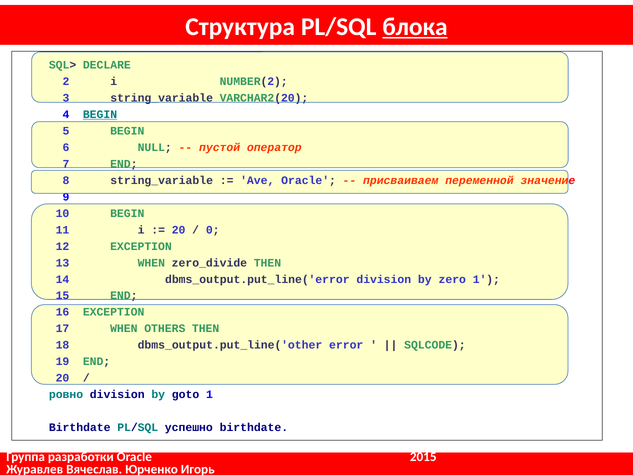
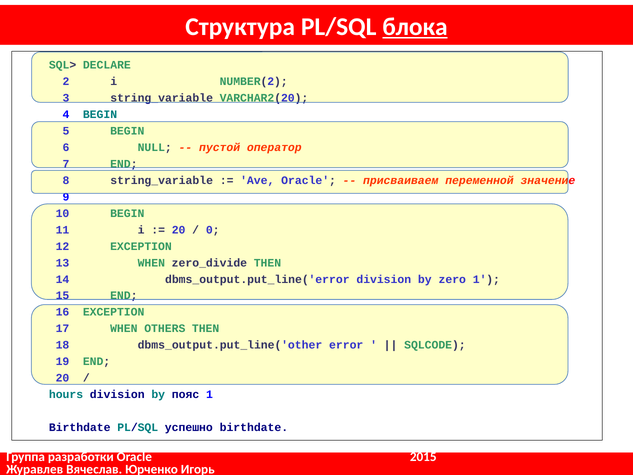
BEGIN underline: present -> none (100, 114)
ровно: ровно -> hours (66, 394)
goto: goto -> пояс (186, 394)
